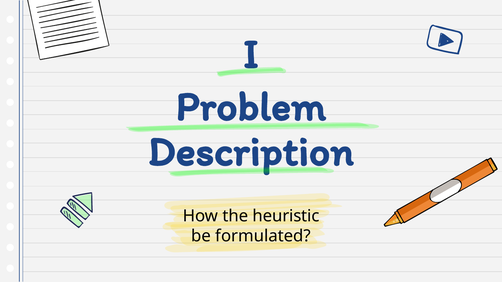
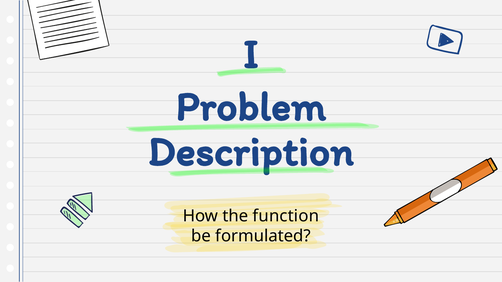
heuristic: heuristic -> function (286, 216)
